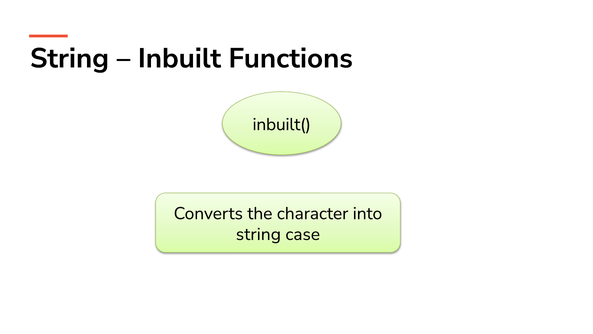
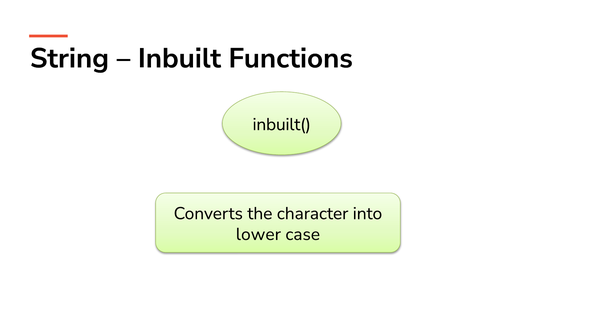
string: string -> lower (258, 234)
